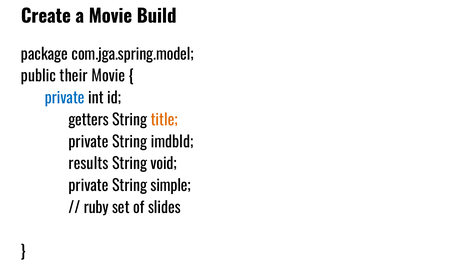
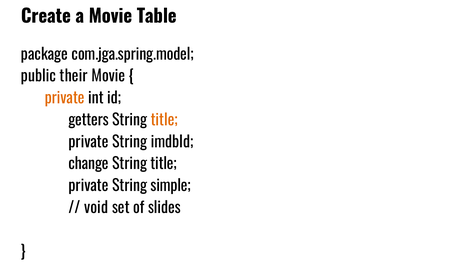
Build: Build -> Table (157, 17)
private colour: blue -> orange (65, 98)
results: results -> change (89, 164)
void: void -> title (164, 164)
ruby: ruby -> void (96, 208)
